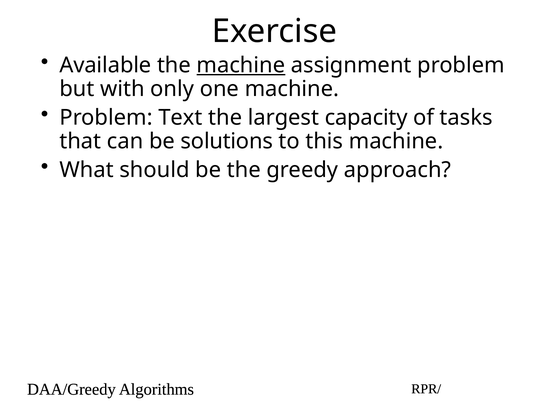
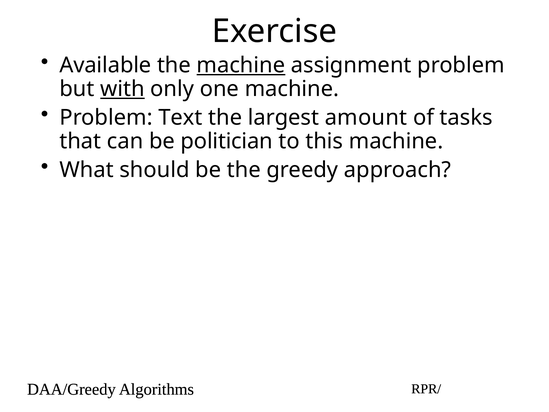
with underline: none -> present (122, 89)
capacity: capacity -> amount (366, 117)
solutions: solutions -> politician (227, 141)
